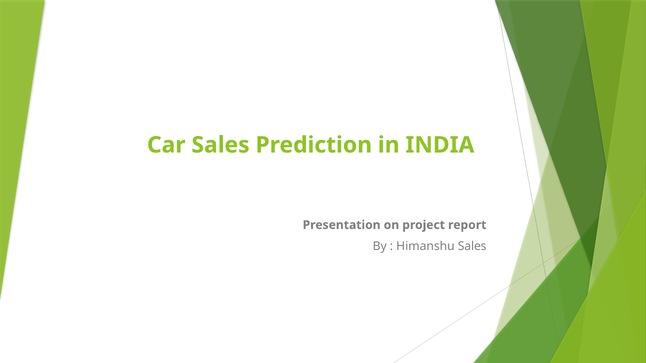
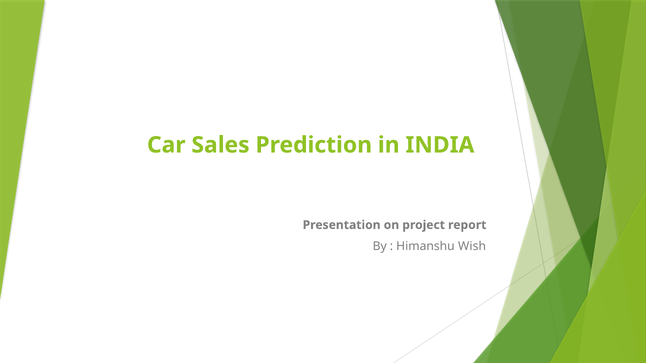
Himanshu Sales: Sales -> Wish (472, 246)
